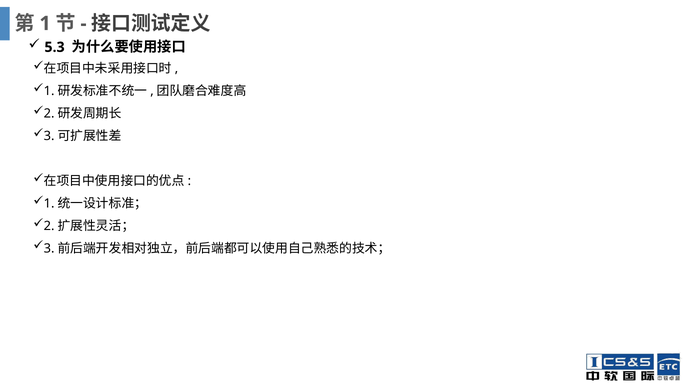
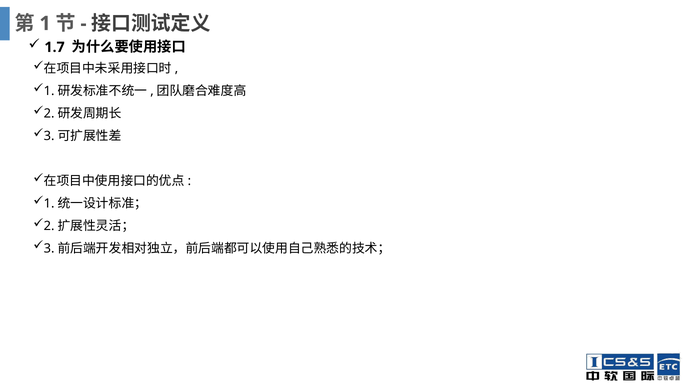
5.3: 5.3 -> 1.7 (55, 47)
